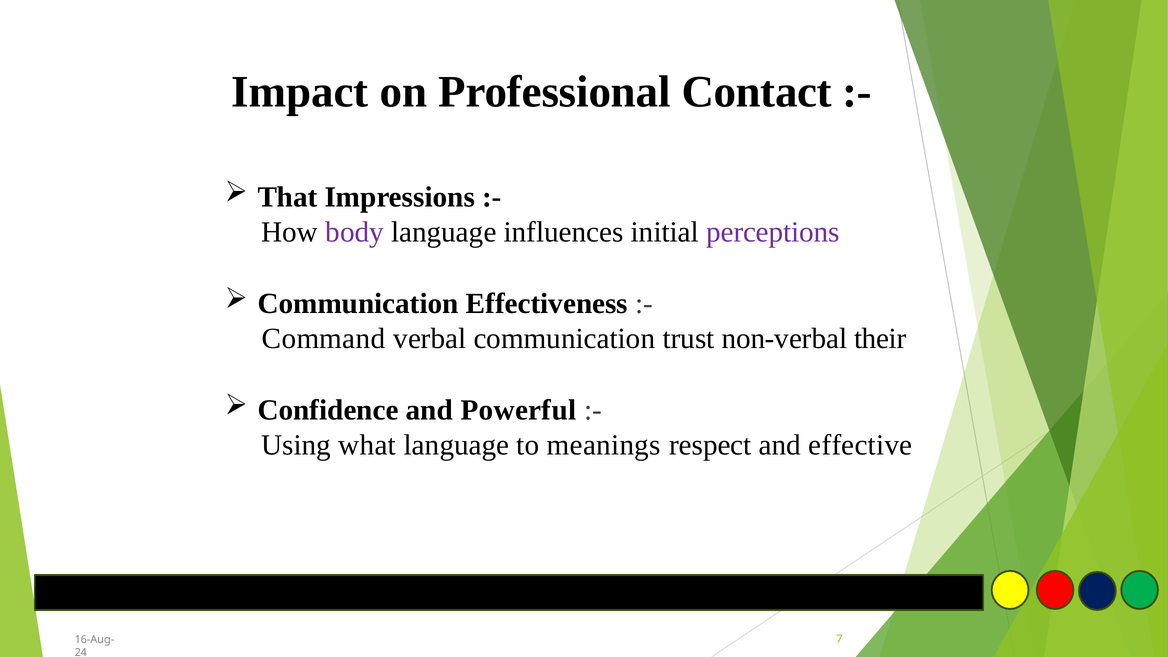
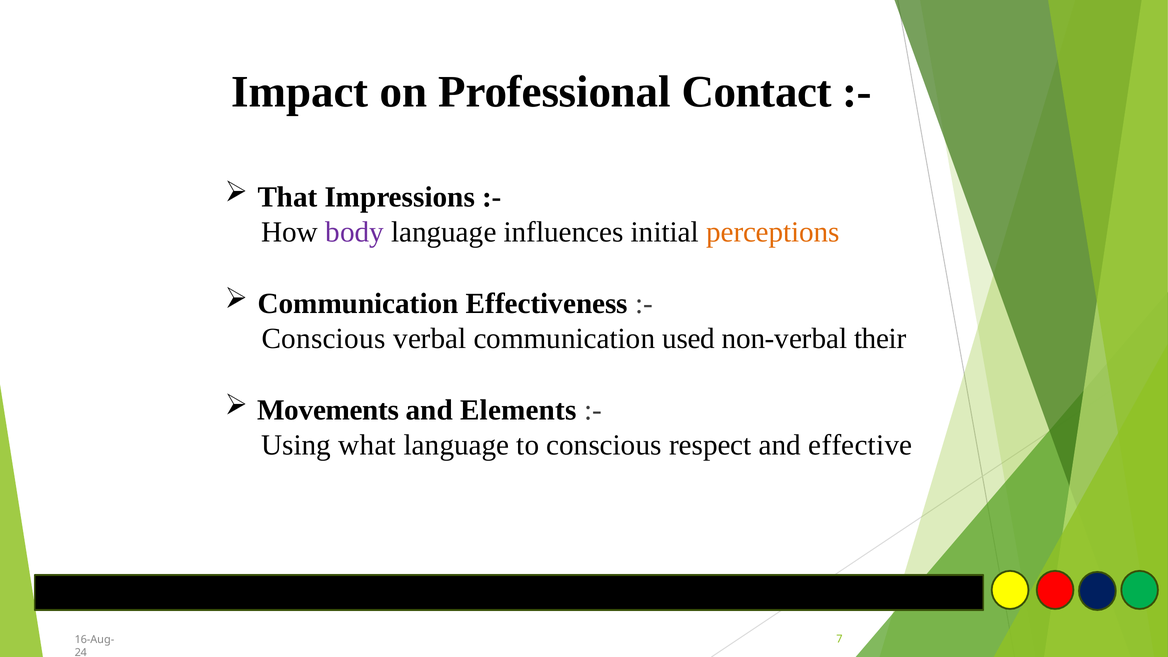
perceptions colour: purple -> orange (773, 232)
Command: Command -> Conscious (324, 339)
trust: trust -> used (689, 339)
Confidence: Confidence -> Movements (328, 410)
Powerful: Powerful -> Elements (518, 410)
to meanings: meanings -> conscious (604, 445)
